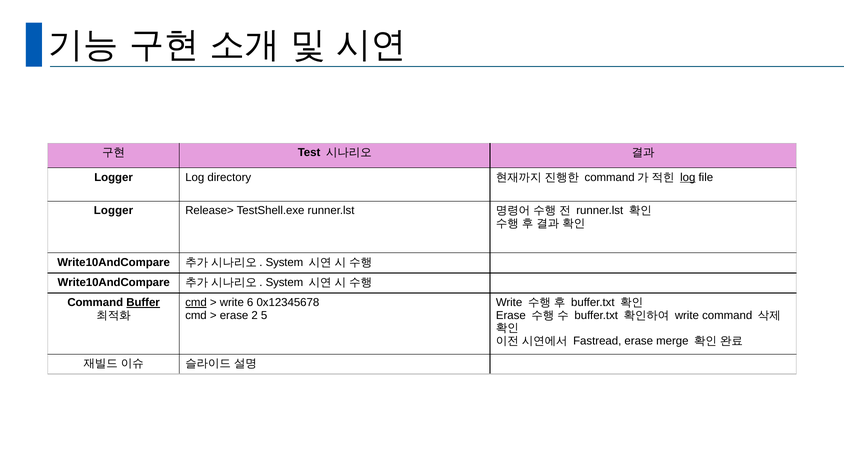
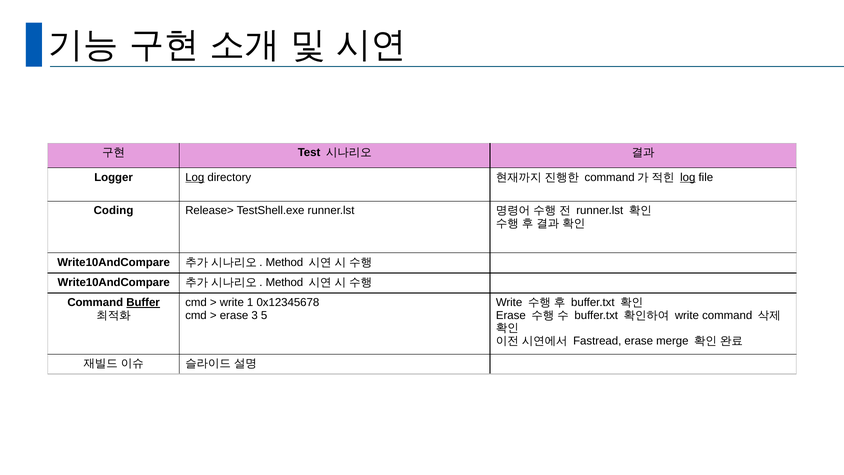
Log underline: none -> present (195, 177)
Logger: Logger -> Coding (114, 211)
System: System -> Method (284, 262)
System: System -> Method (284, 282)
cmd underline: present -> none (196, 302)
6: 6 -> 1 (250, 302)
2: 2 -> 3 (255, 315)
